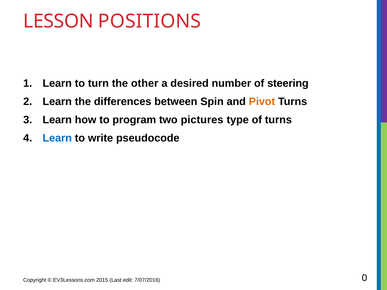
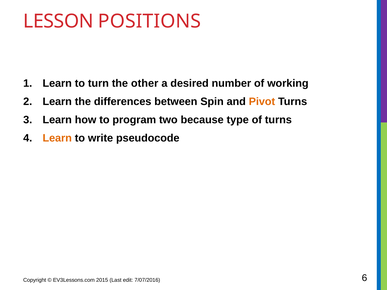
steering: steering -> working (288, 83)
pictures: pictures -> because (202, 120)
Learn colour: blue -> orange (57, 138)
0: 0 -> 6 (364, 278)
